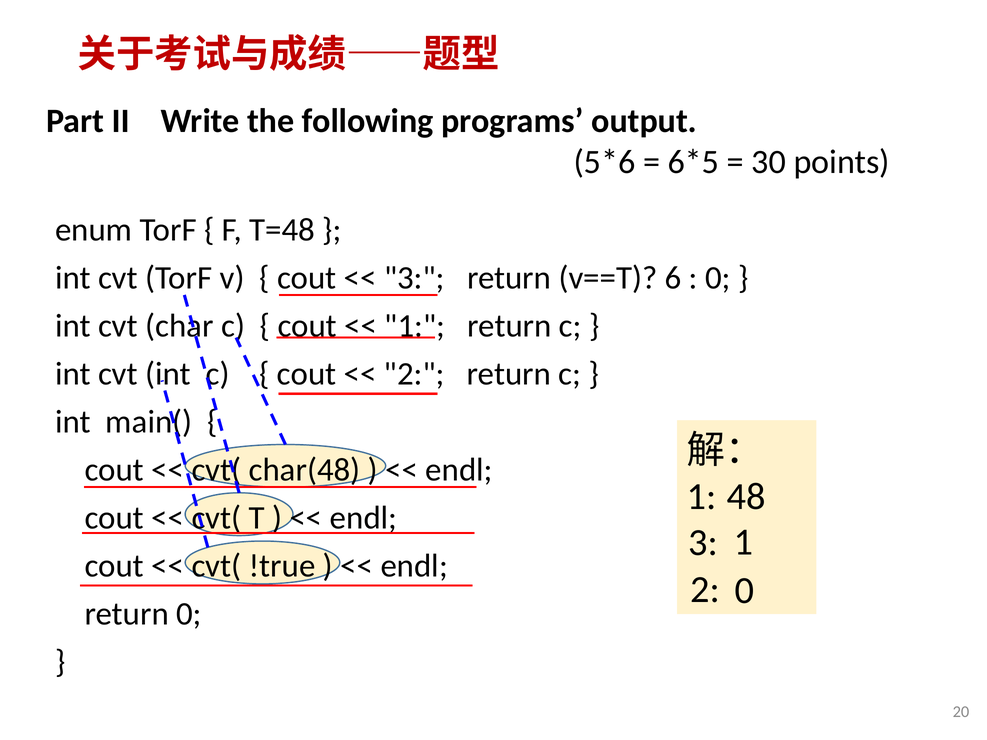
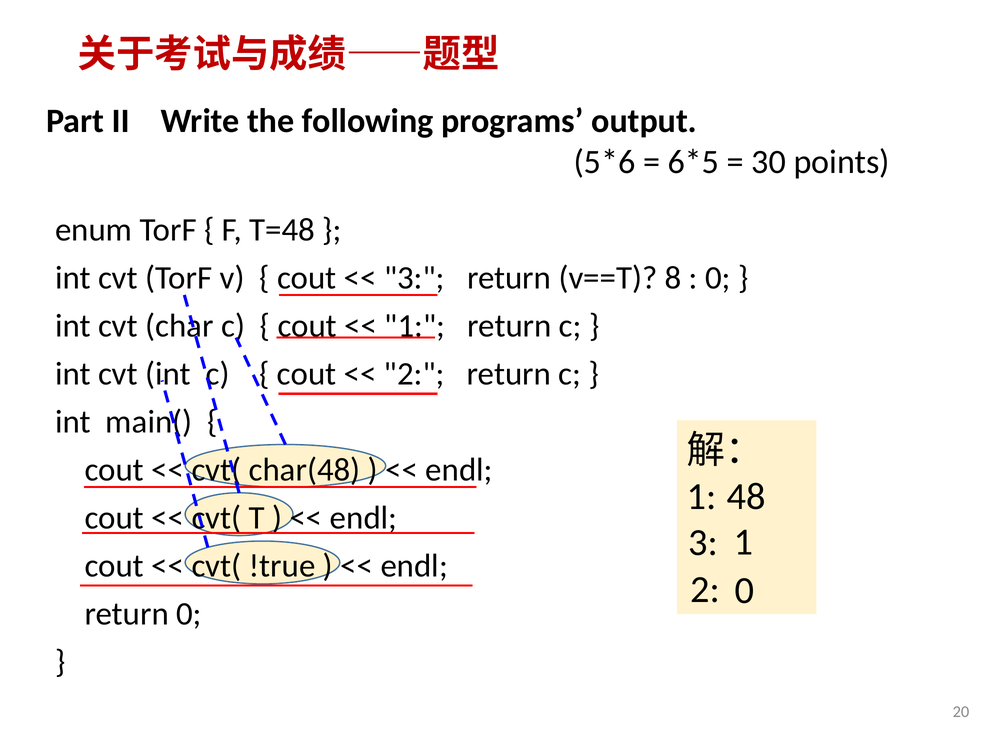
6: 6 -> 8 (673, 278)
